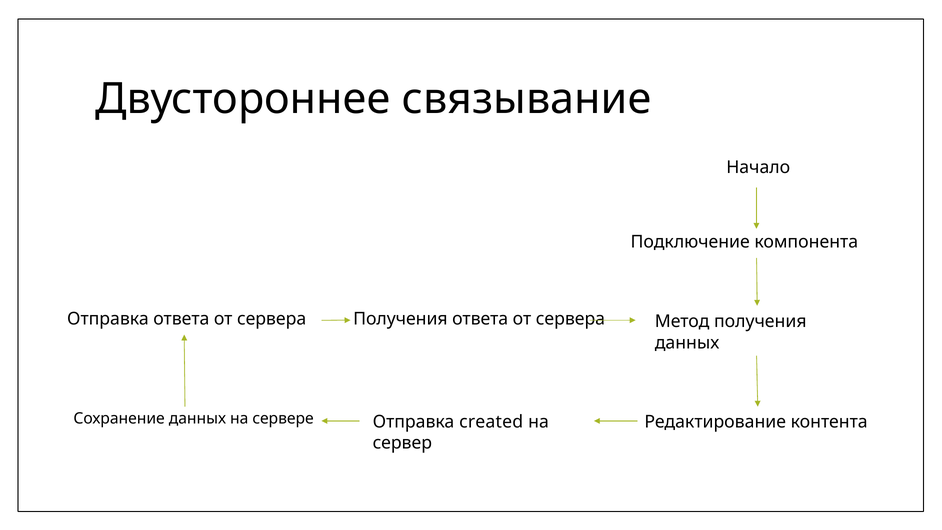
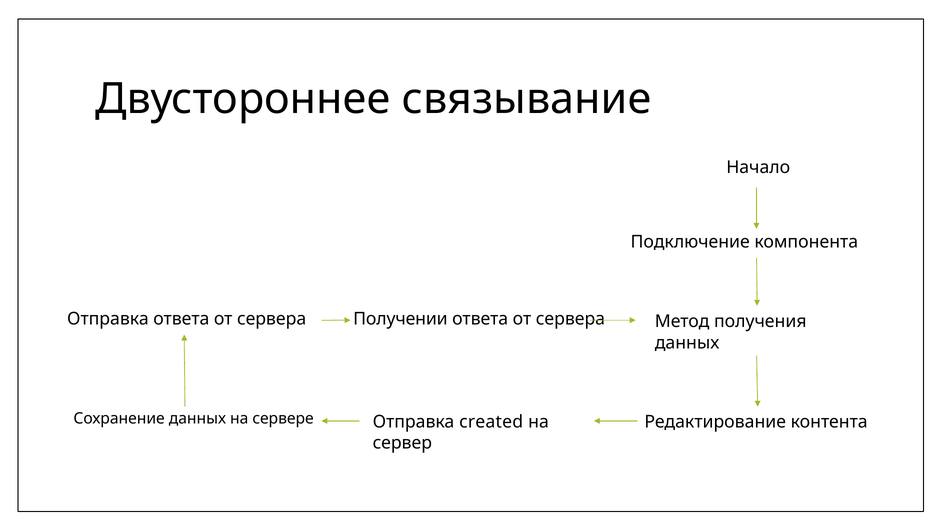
Получения: Получения -> Получении (400, 319)
